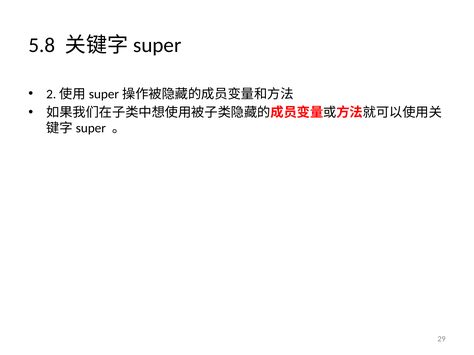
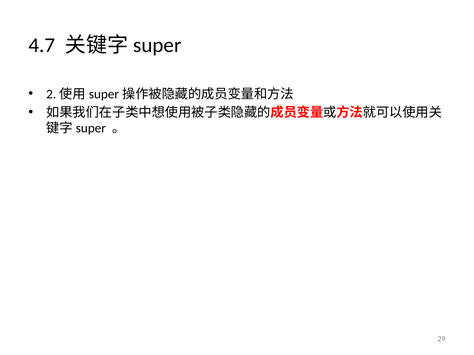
5.8: 5.8 -> 4.7 (42, 45)
